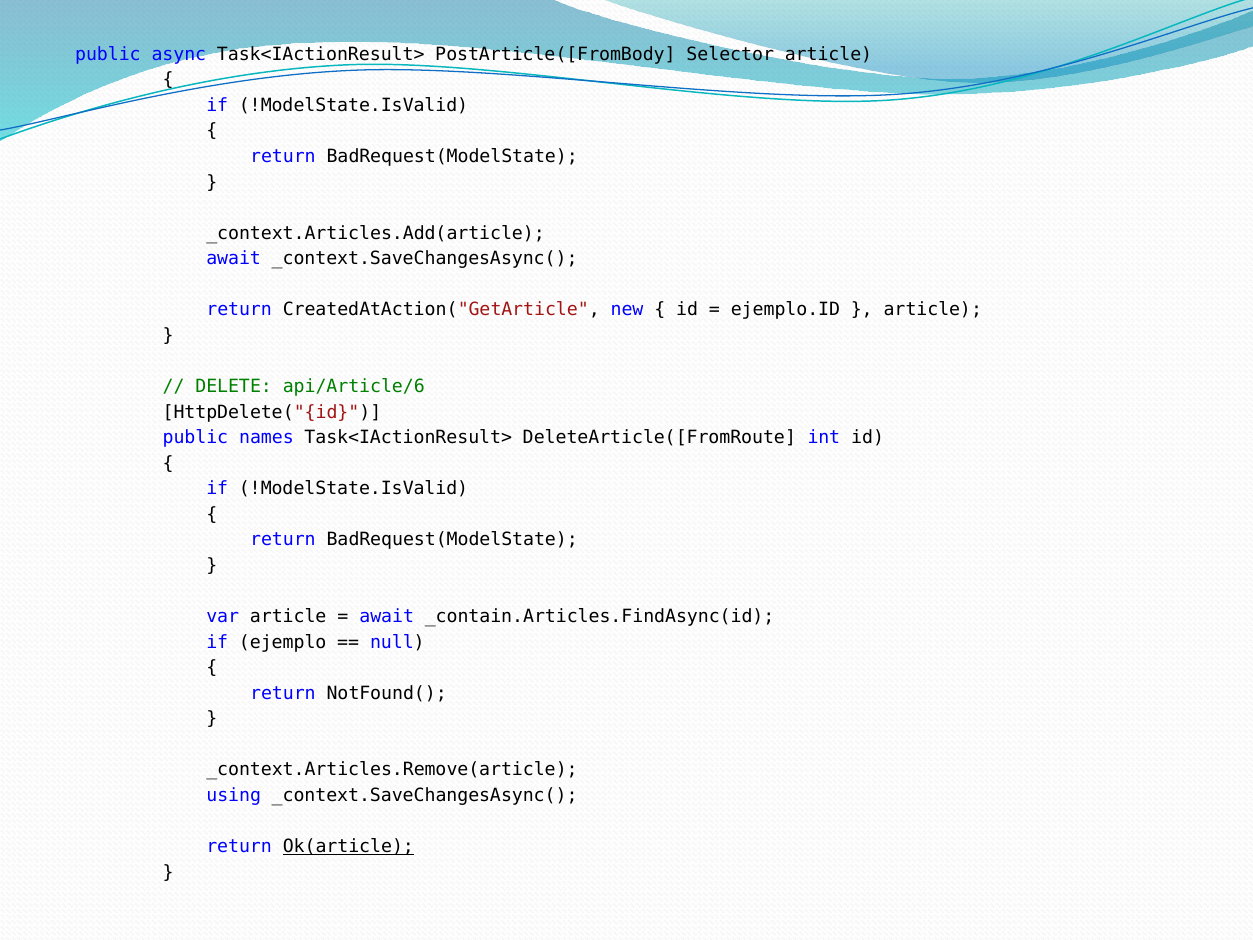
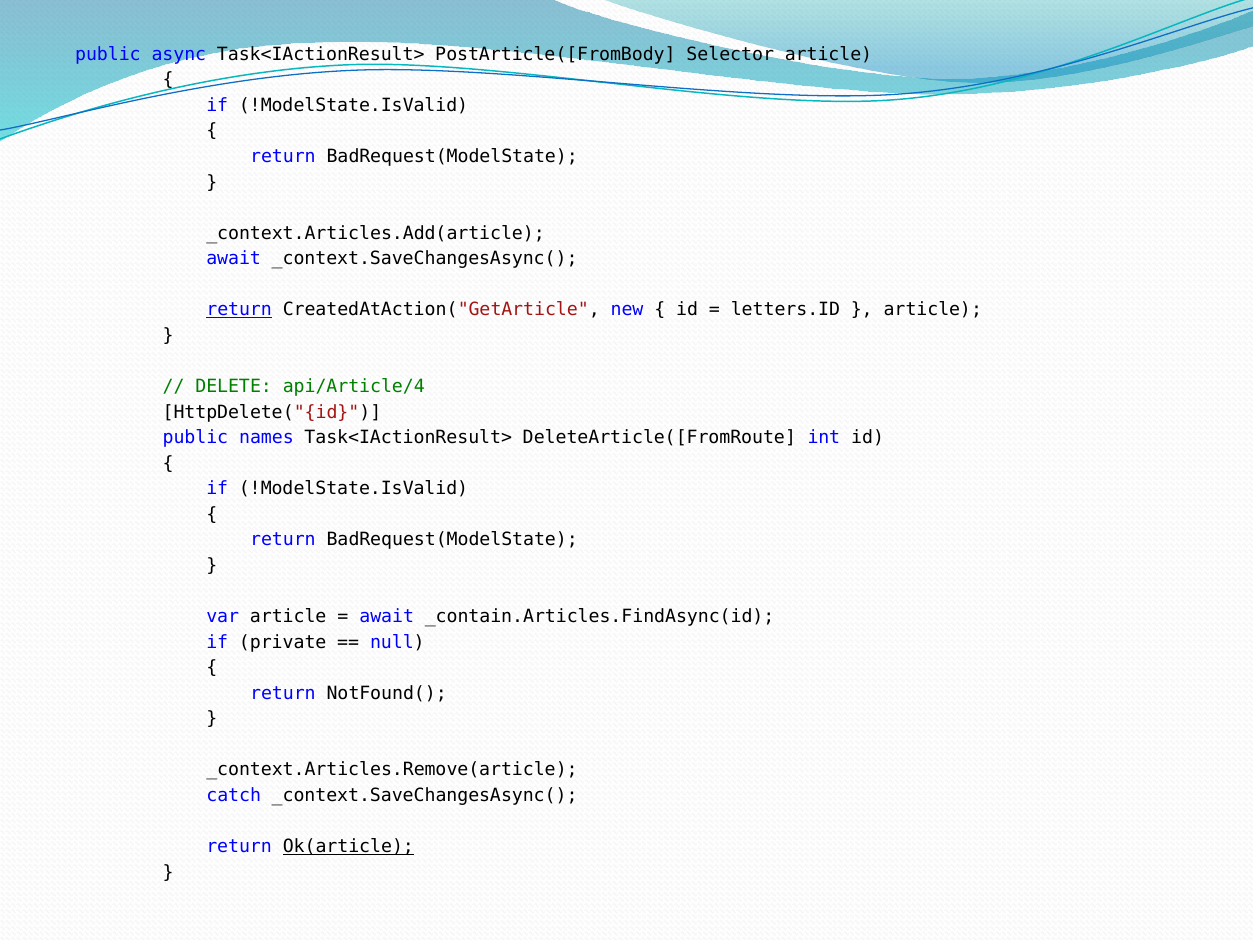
return underline: none -> present (239, 310)
ejemplo.ID: ejemplo.ID -> letters.ID (785, 310)
api/Article/6: api/Article/6 -> api/Article/4 (354, 386)
ejemplo: ejemplo -> private (283, 642)
using: using -> catch (234, 795)
